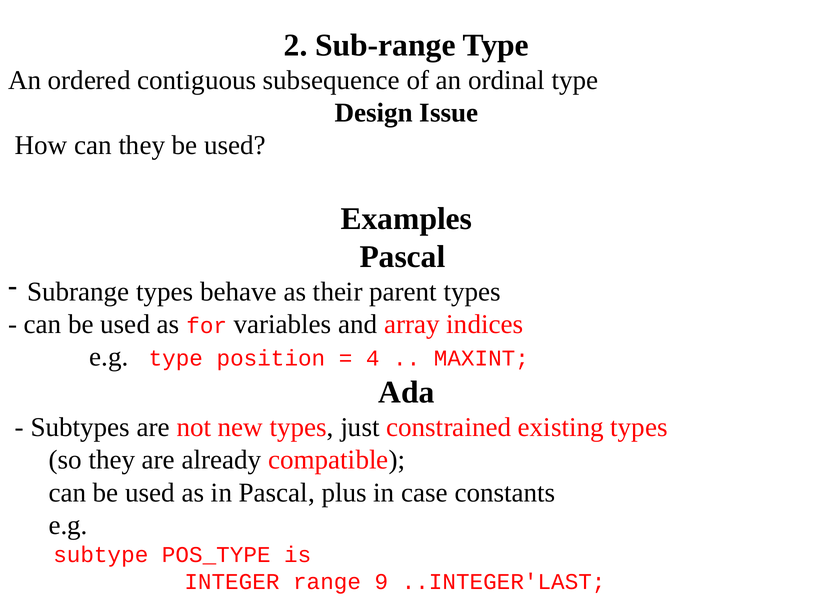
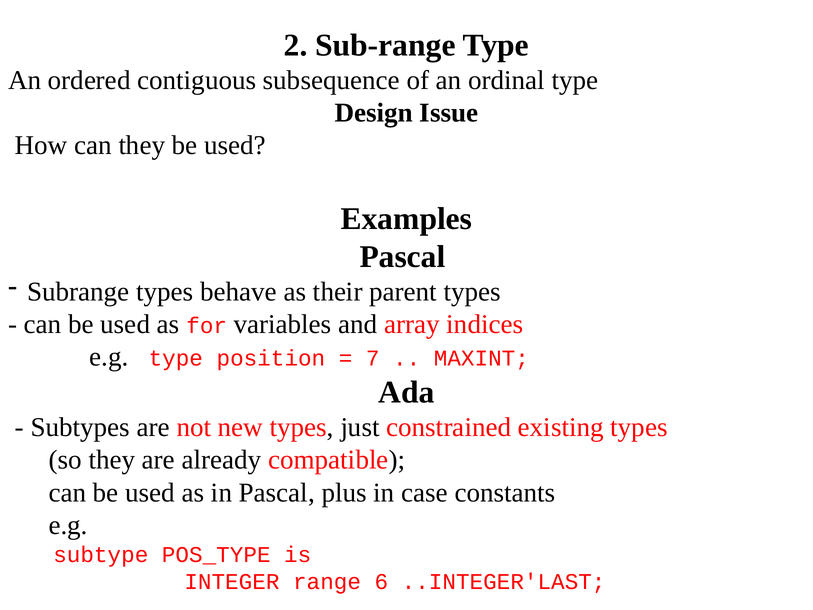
4: 4 -> 7 (373, 358)
9: 9 -> 6 (381, 581)
